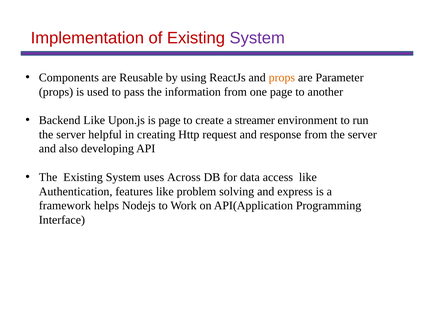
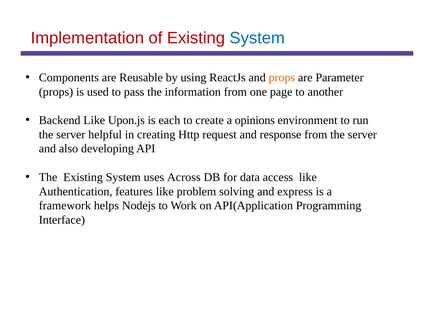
System colour: purple -> blue (257, 38)
is page: page -> each (169, 120)
streamer: streamer -> opinions (255, 120)
